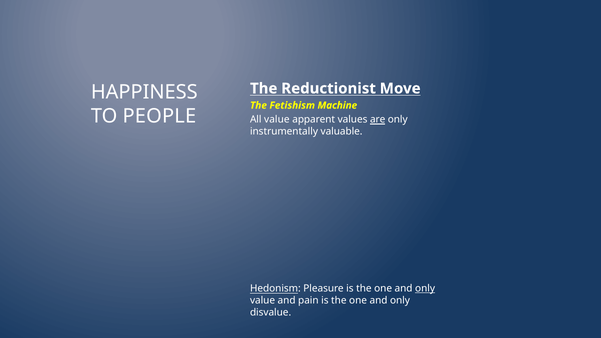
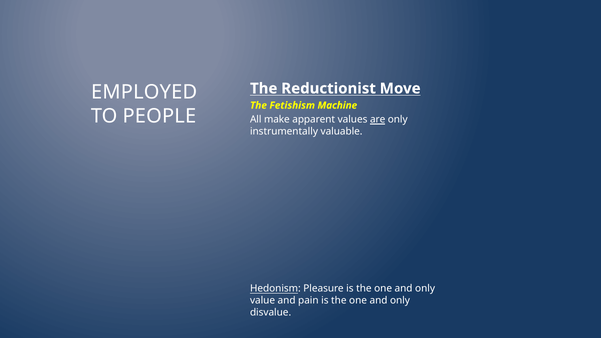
HAPPINESS: HAPPINESS -> EMPLOYED (144, 92)
All value: value -> make (277, 120)
only underline: present -> none (425, 289)
